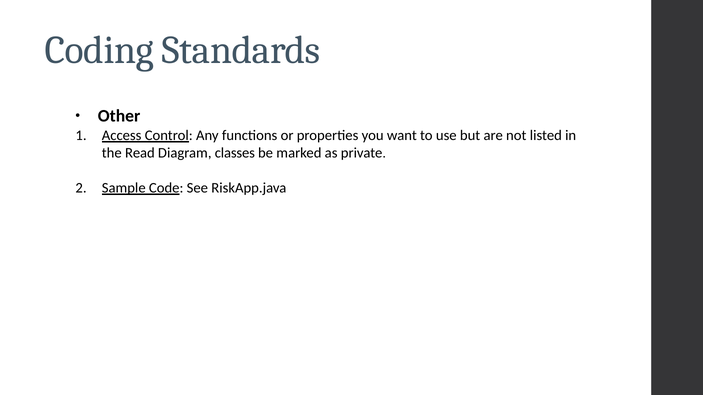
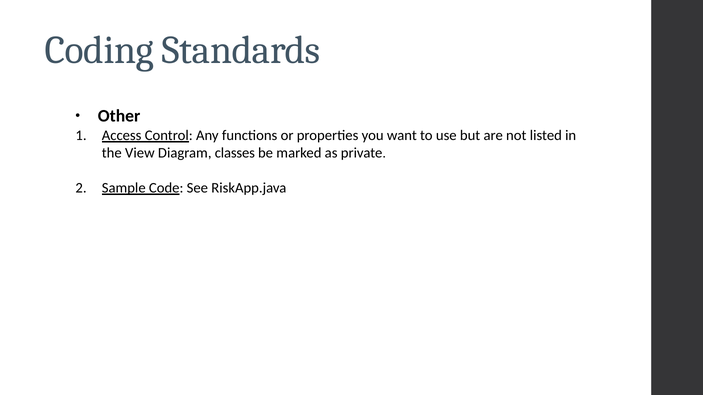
Read: Read -> View (140, 153)
